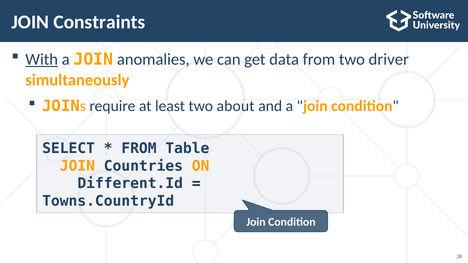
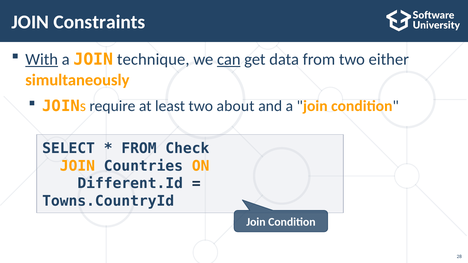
anomalies: anomalies -> technique (153, 59)
can underline: none -> present (229, 59)
driver: driver -> either (389, 59)
Table: Table -> Check (187, 148)
